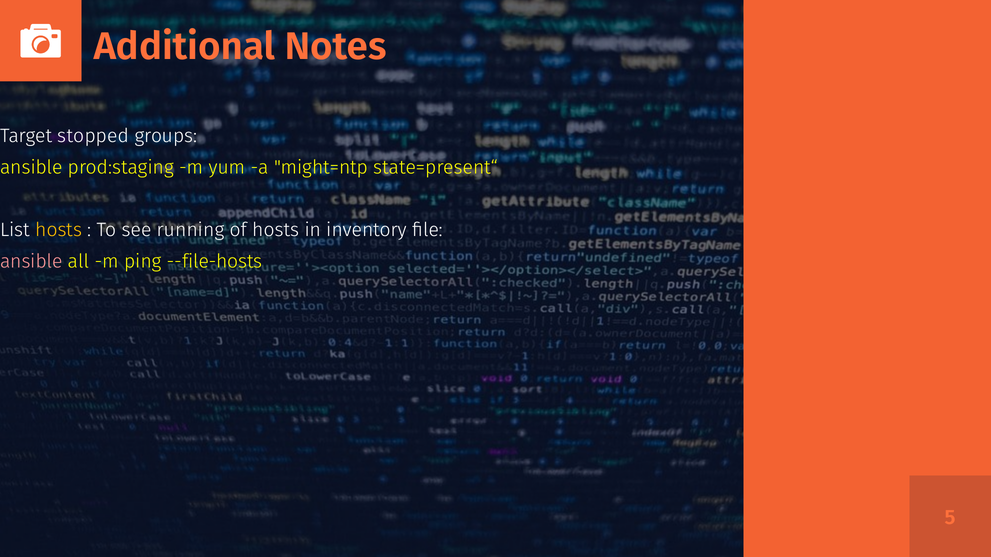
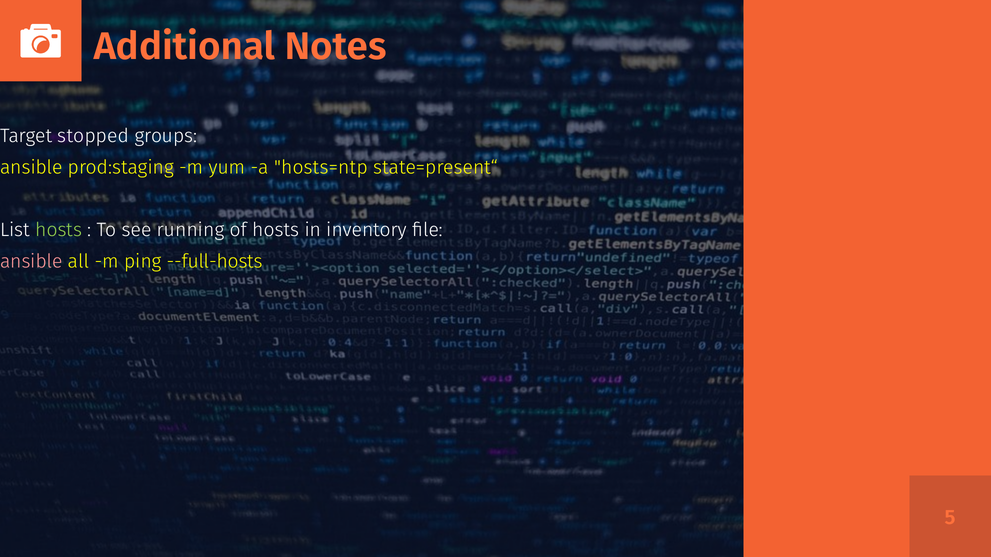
might=ntp: might=ntp -> hosts=ntp (321, 167)
hosts colour: yellow -> light green (59, 230)
--file-hosts: --file-hosts -> --full-hosts (215, 262)
